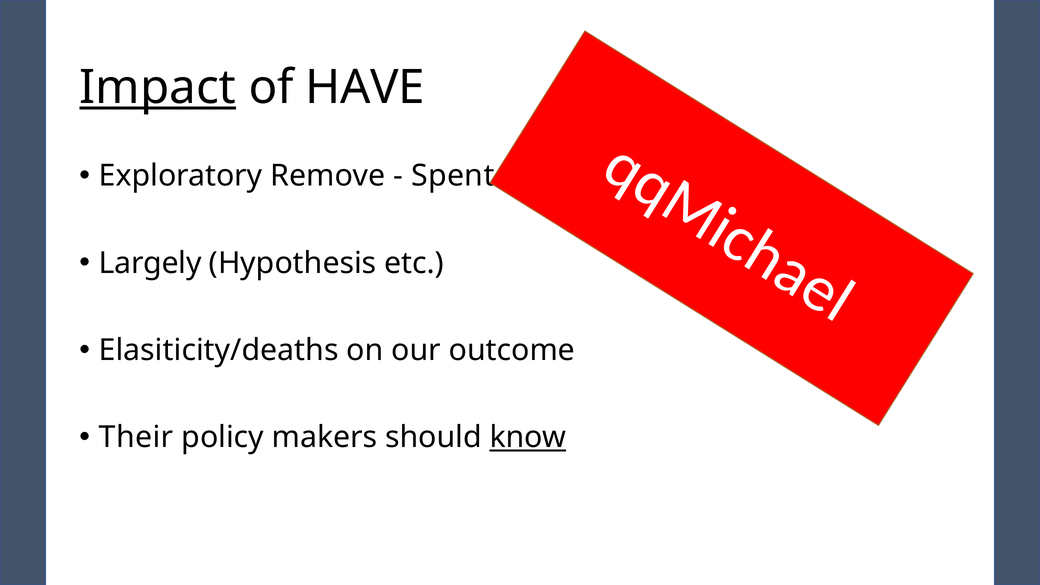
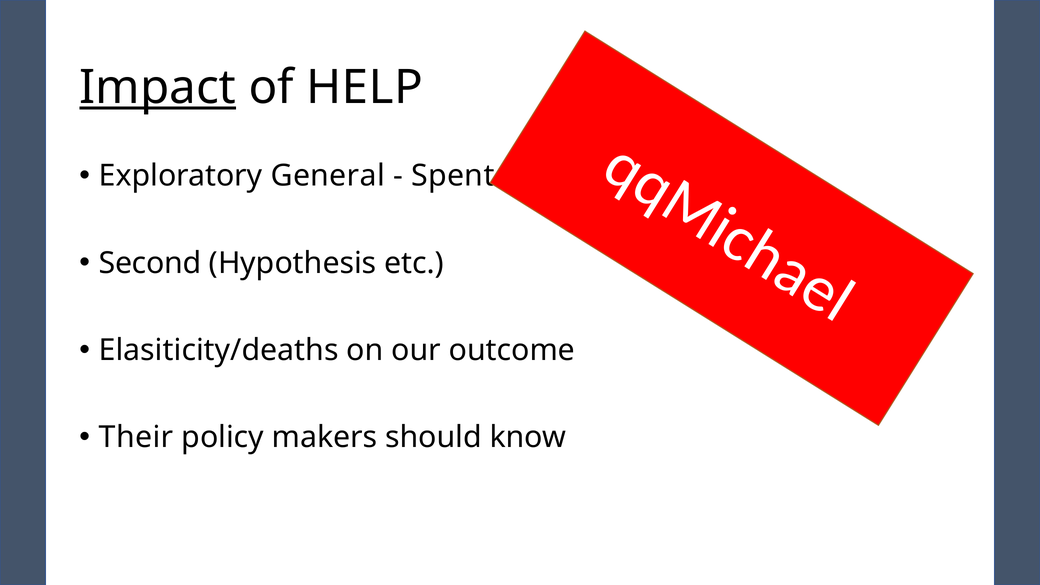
HAVE: HAVE -> HELP (365, 87)
Remove: Remove -> General (328, 176)
Largely: Largely -> Second (150, 263)
know underline: present -> none (528, 437)
